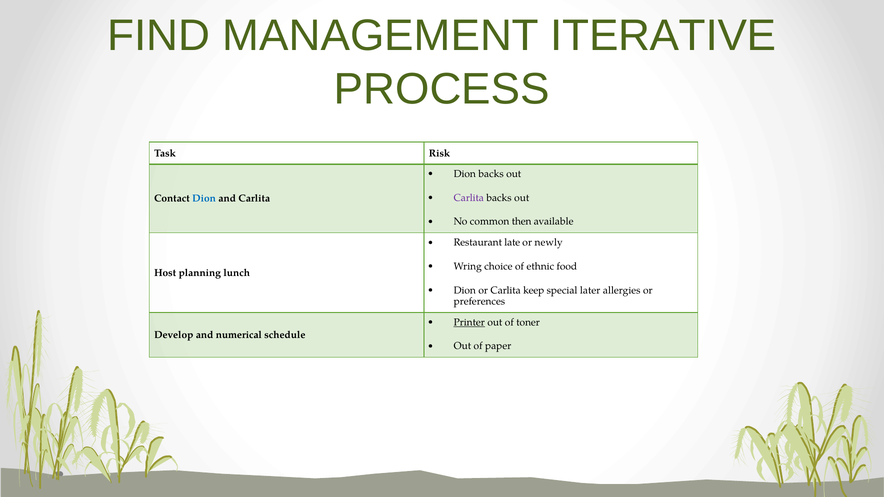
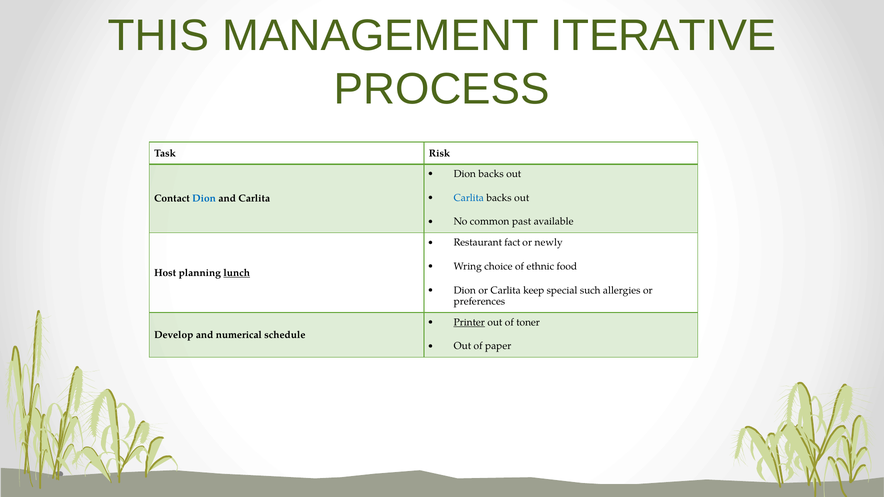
FIND: FIND -> THIS (158, 36)
Carlita colour: purple -> blue (469, 198)
then: then -> past (522, 222)
late: late -> fact (512, 243)
lunch underline: none -> present (237, 273)
later: later -> such (590, 290)
